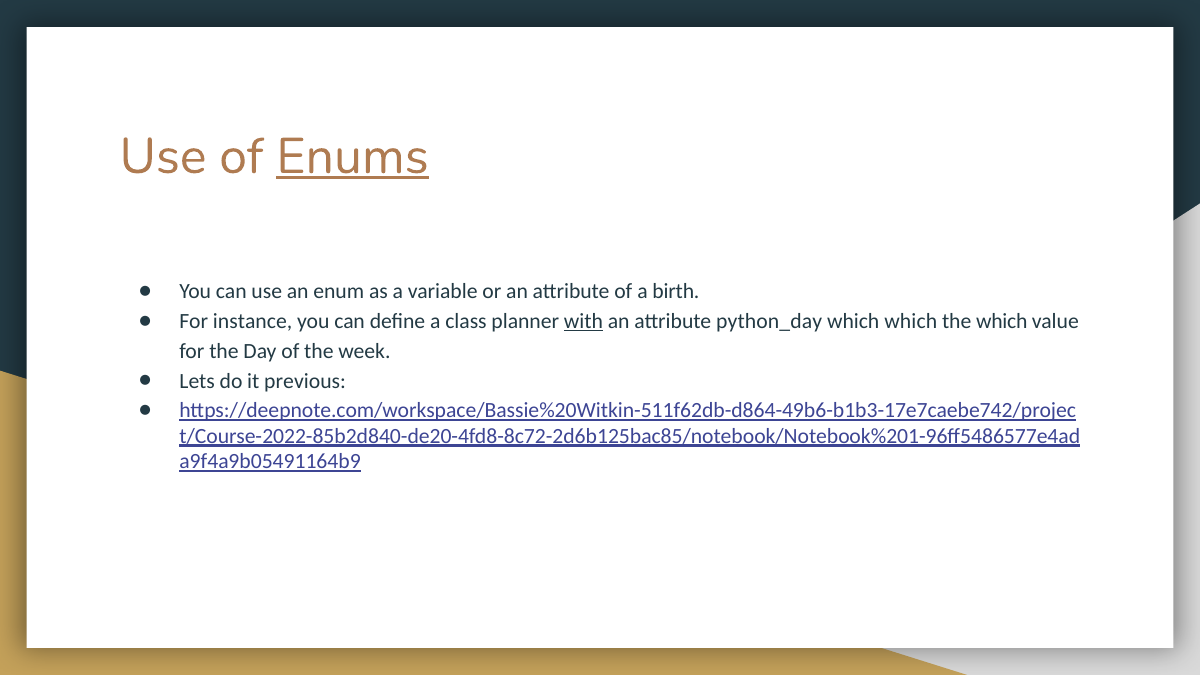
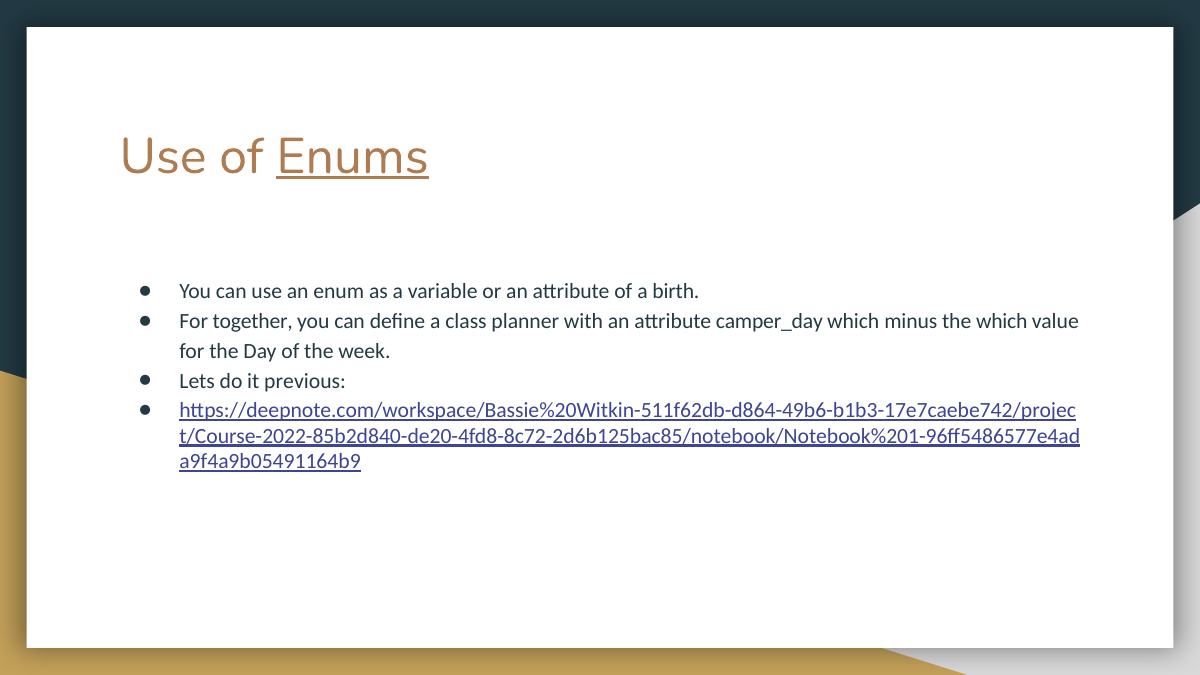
instance: instance -> together (253, 321)
with underline: present -> none (583, 321)
python_day: python_day -> camper_day (769, 321)
which which: which -> minus (911, 321)
